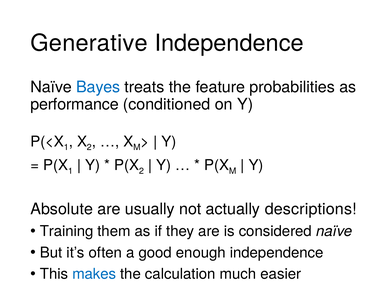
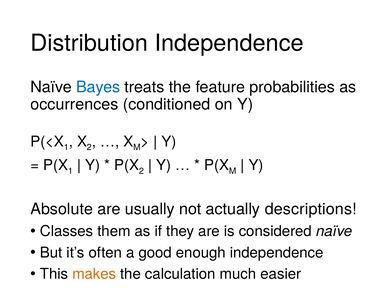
Generative: Generative -> Distribution (89, 43)
performance: performance -> occurrences (74, 105)
Training: Training -> Classes (67, 232)
makes colour: blue -> orange (94, 275)
